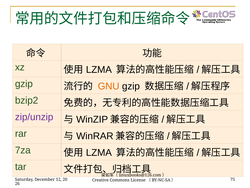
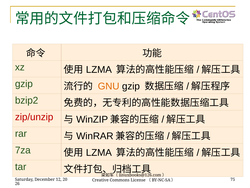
zip/unzip colour: purple -> red (34, 117)
